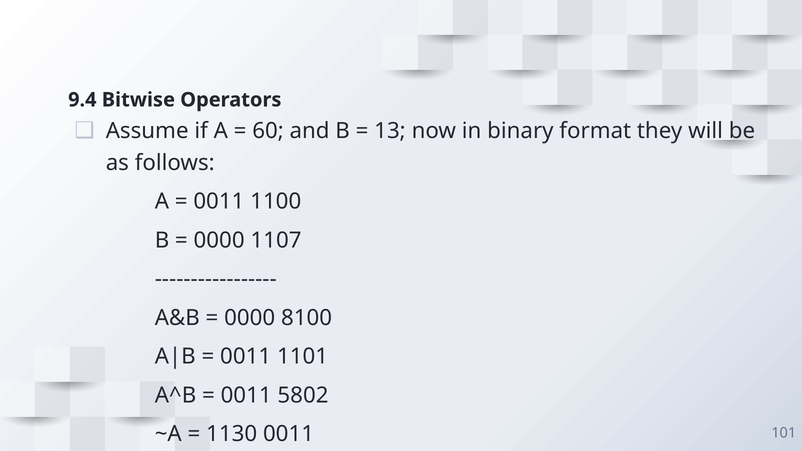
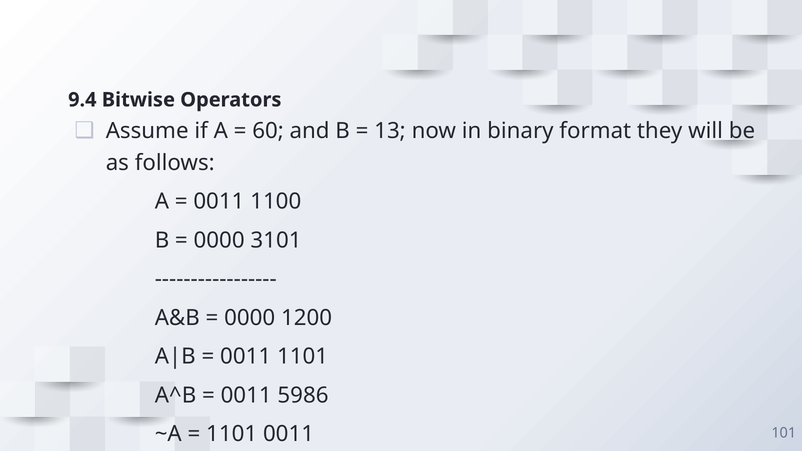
1107: 1107 -> 3101 (276, 240)
8100: 8100 -> 1200 (307, 318)
5802: 5802 -> 5986 (303, 395)
1130: 1130 -> 1101 (232, 434)
